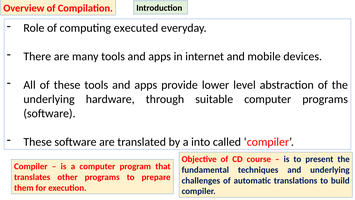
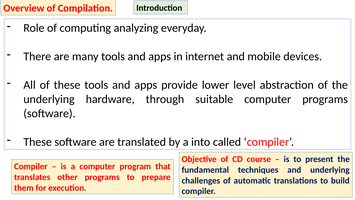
executed: executed -> analyzing (136, 28)
